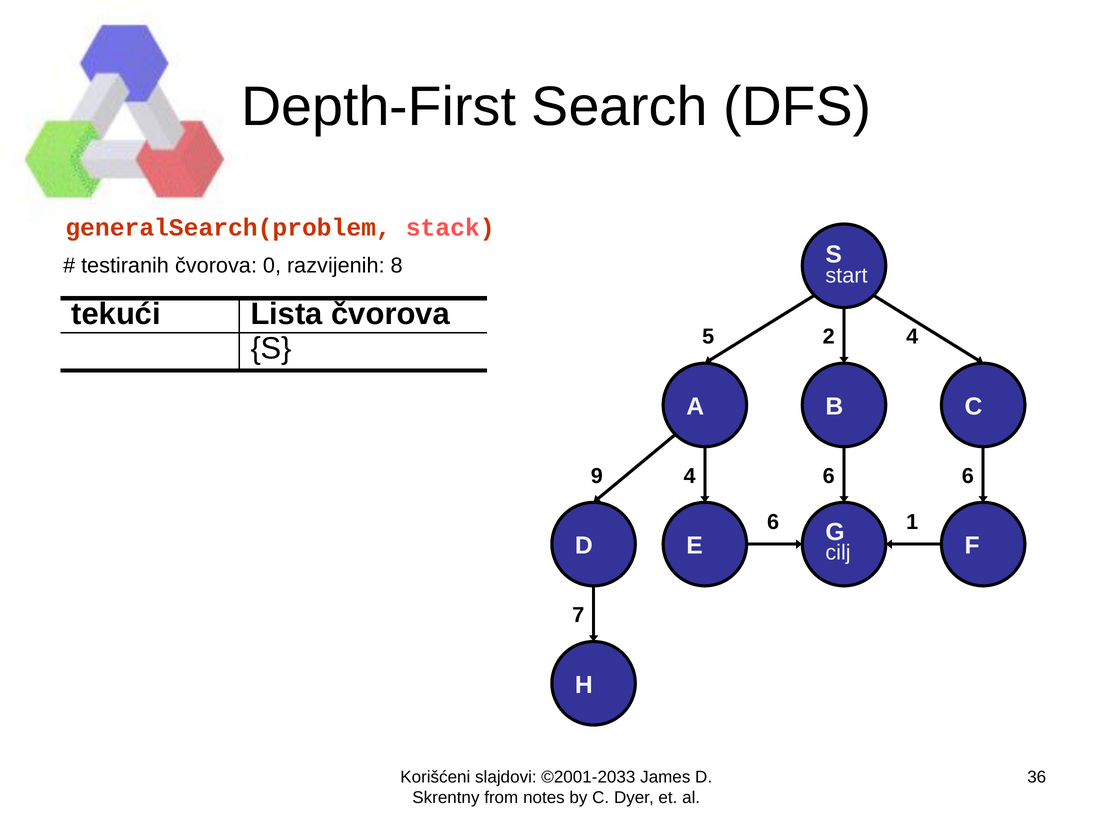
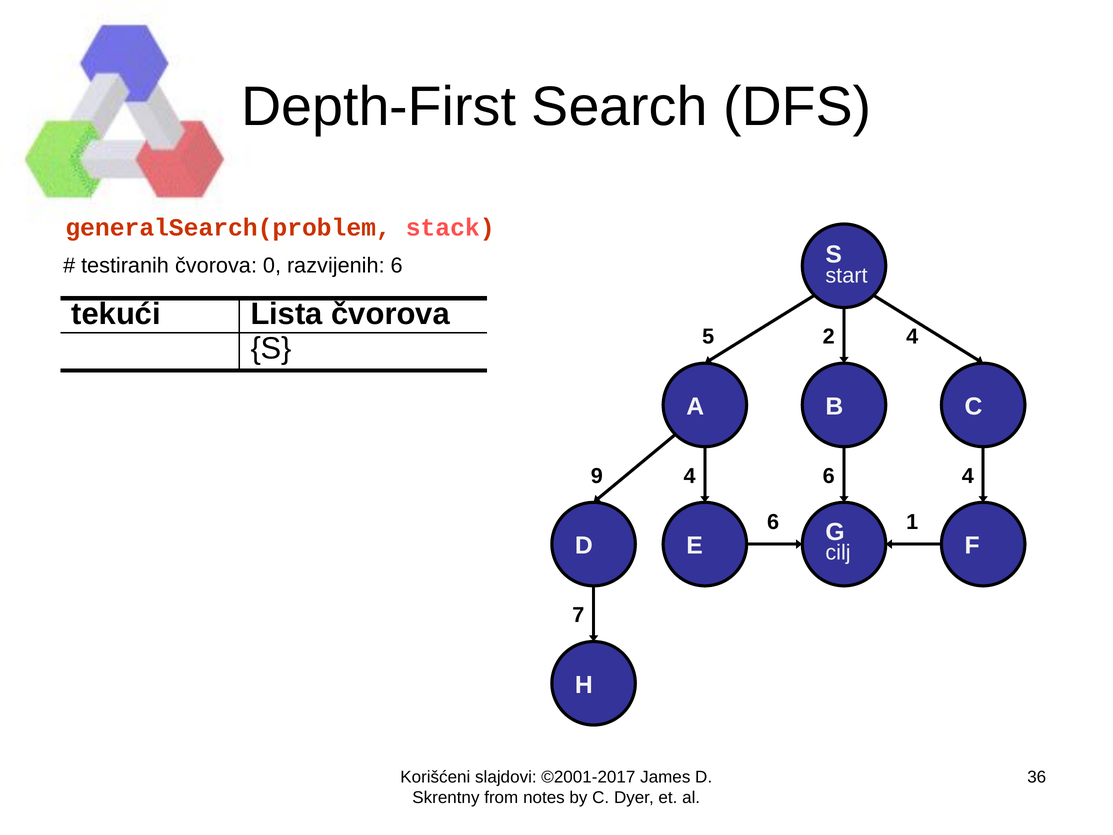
razvijenih 8: 8 -> 6 (397, 266)
6: 6 -> 4 (968, 476)
©2001-2033: ©2001-2033 -> ©2001-2017 (588, 777)
